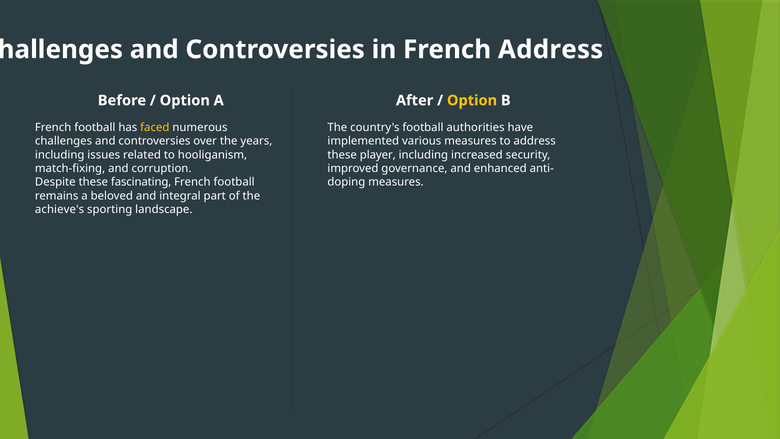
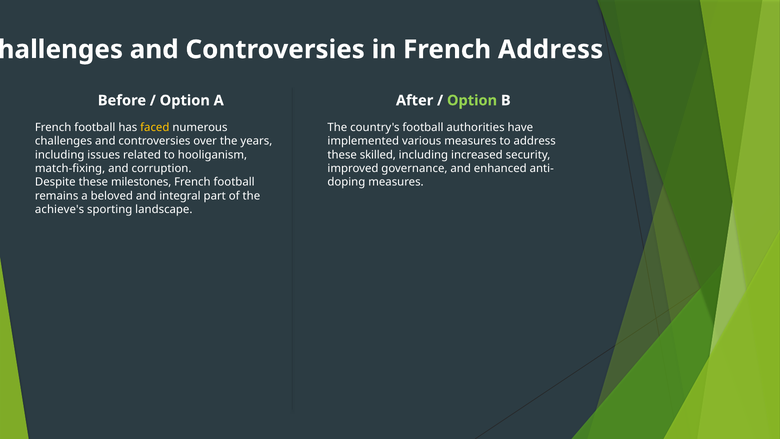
Option colour: yellow -> light green (472, 100)
player: player -> skilled (378, 155)
fascinating: fascinating -> milestones (141, 182)
